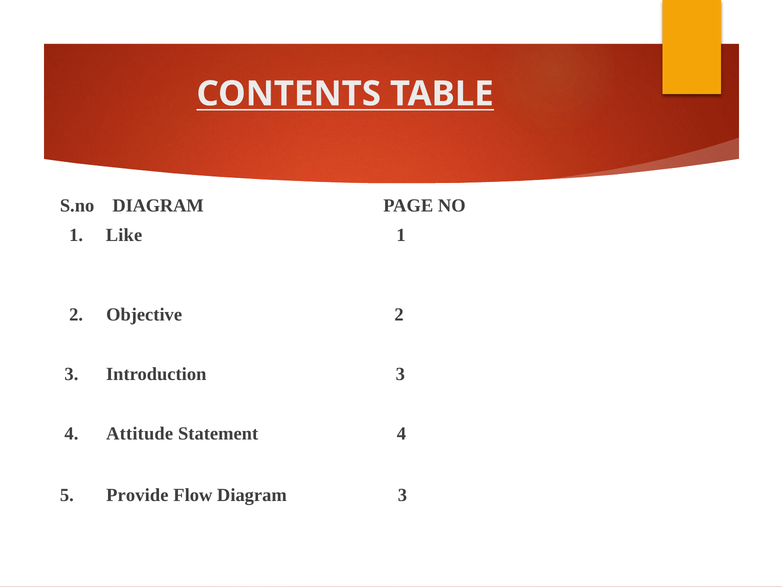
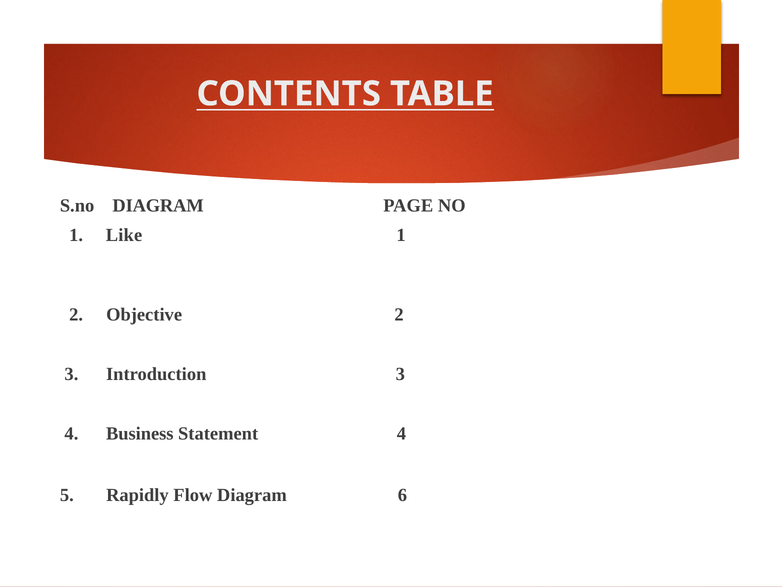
Attitude: Attitude -> Business (140, 433)
Provide: Provide -> Rapidly (137, 495)
Diagram 3: 3 -> 6 (402, 495)
